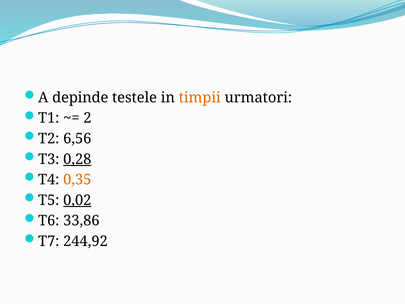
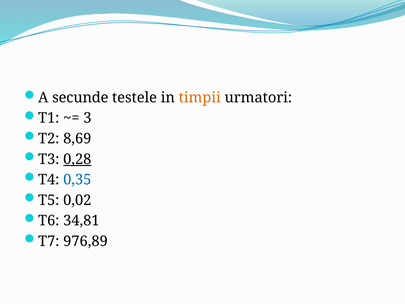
depinde: depinde -> secunde (80, 98)
2: 2 -> 3 (87, 118)
6,56: 6,56 -> 8,69 (77, 139)
0,35 colour: orange -> blue (77, 180)
0,02 underline: present -> none (77, 200)
33,86: 33,86 -> 34,81 (81, 221)
244,92: 244,92 -> 976,89 (85, 241)
